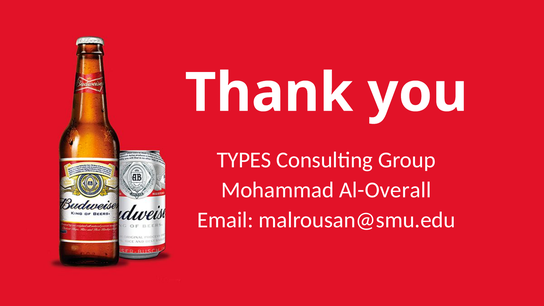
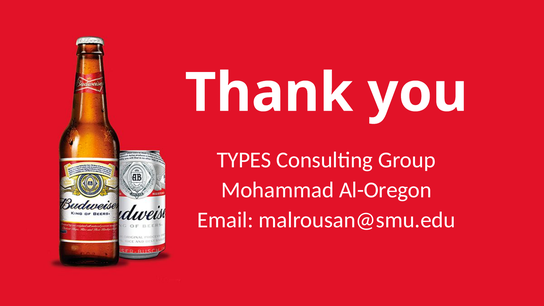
Al-Overall: Al-Overall -> Al-Oregon (385, 190)
